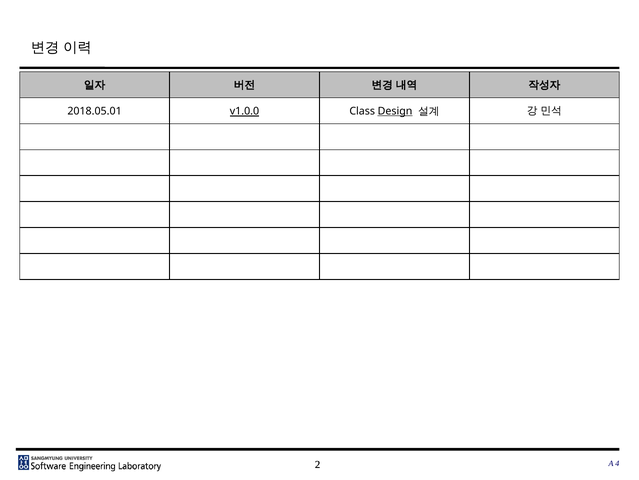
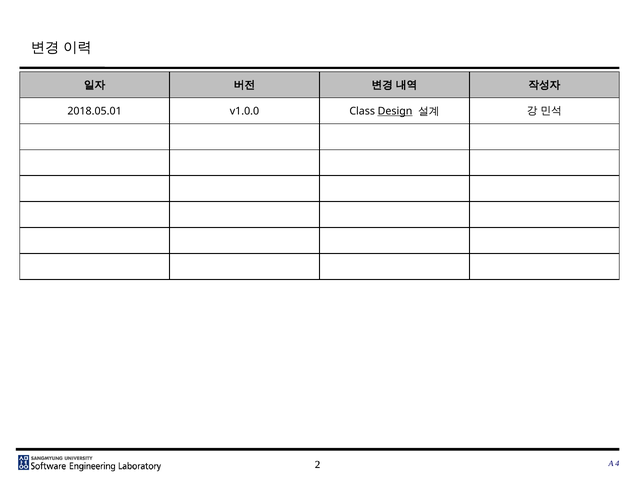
v1.0.0 underline: present -> none (244, 111)
